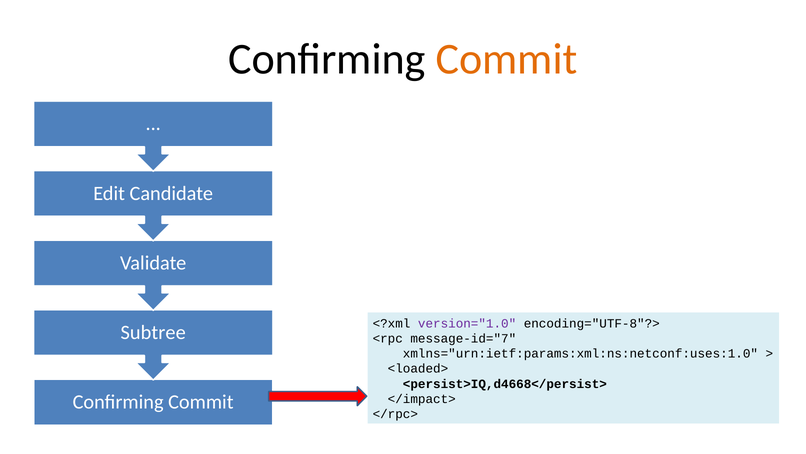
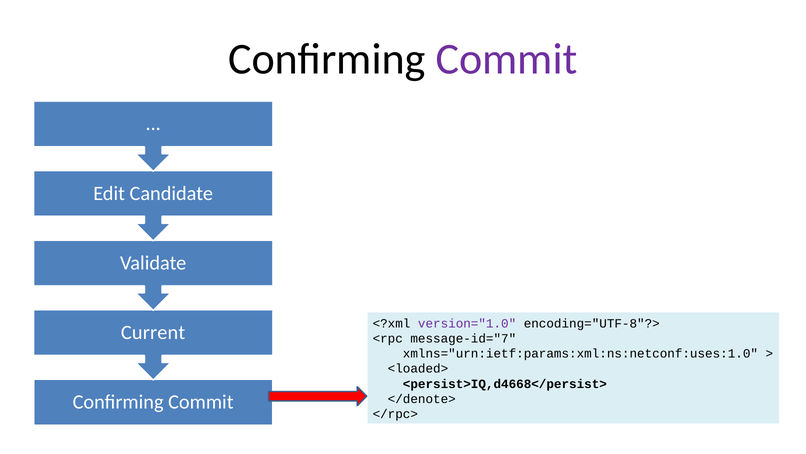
Commit colour: orange -> purple (507, 59)
Subtree: Subtree -> Current (153, 332)
</impact>: </impact> -> </denote> (422, 399)
